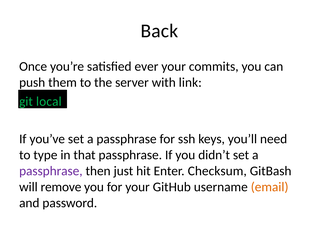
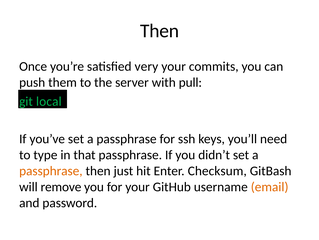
Back: Back -> Then (160, 31)
ever: ever -> very (146, 66)
link: link -> pull (190, 82)
passphrase colour: purple -> orange (51, 171)
